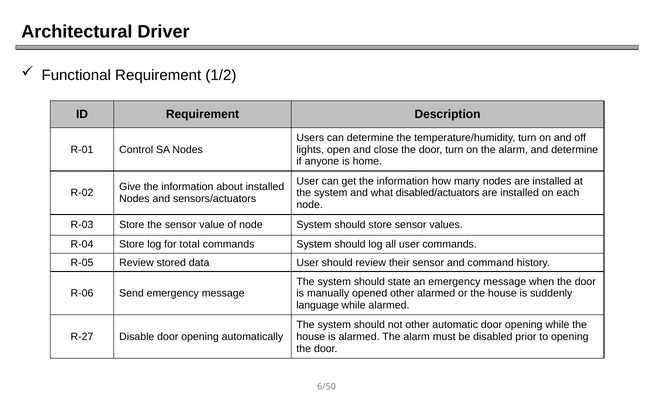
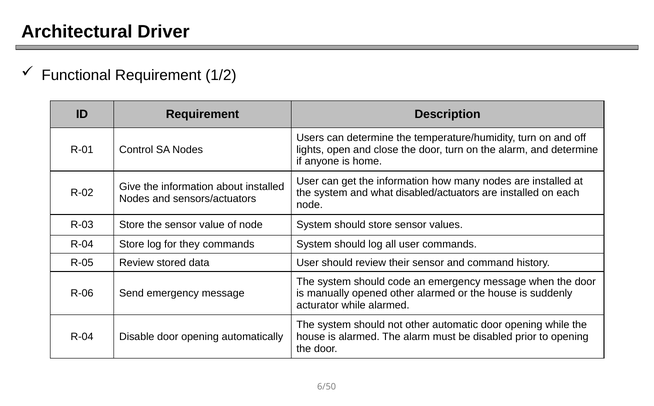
total: total -> they (190, 244)
state: state -> code (399, 282)
language: language -> acturator (318, 305)
R-27: R-27 -> R-04 (82, 337)
